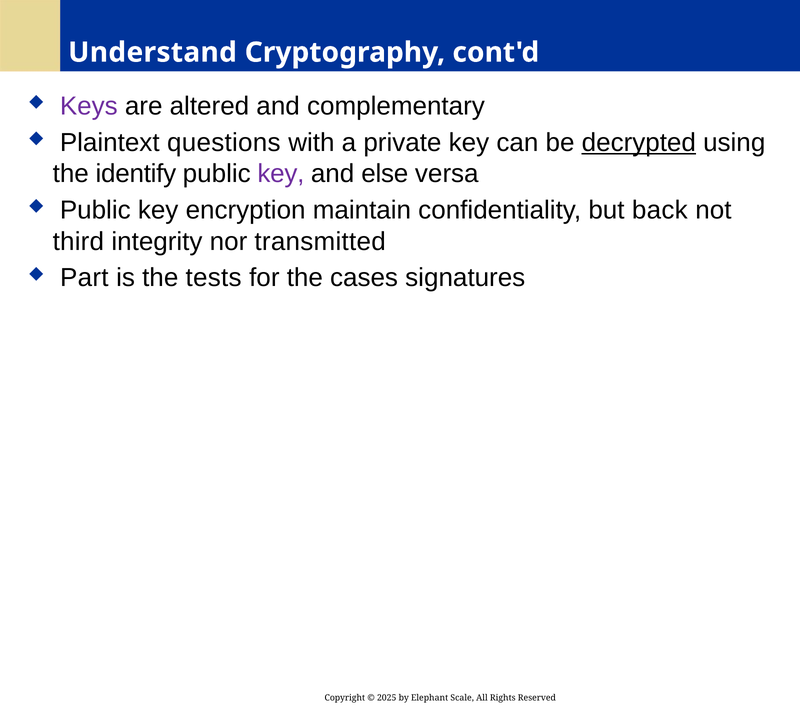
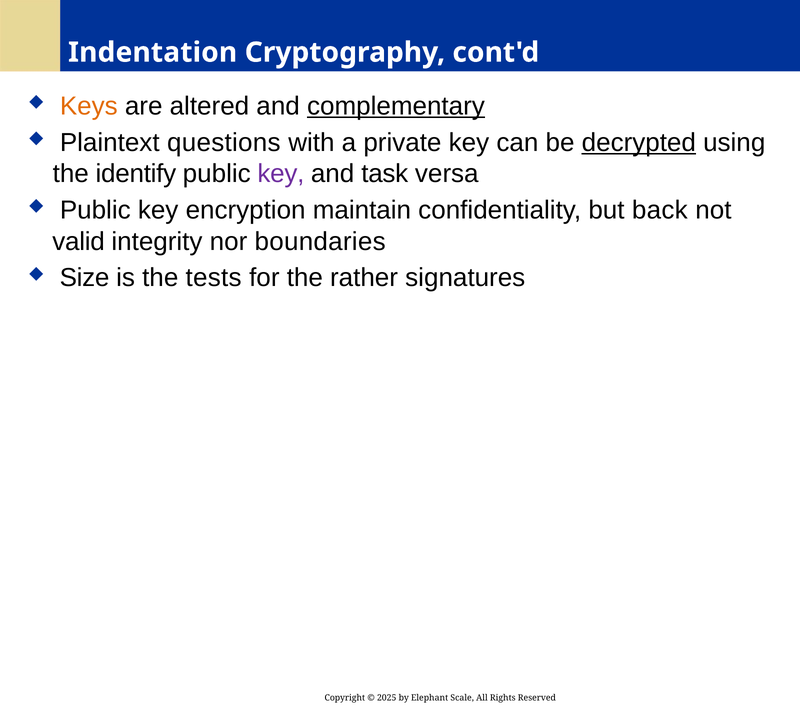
Understand: Understand -> Indentation (153, 52)
Keys colour: purple -> orange (89, 106)
complementary underline: none -> present (396, 106)
else: else -> task (385, 174)
third: third -> valid (79, 242)
transmitted: transmitted -> boundaries (320, 242)
Part: Part -> Size (85, 278)
cases: cases -> rather (364, 278)
